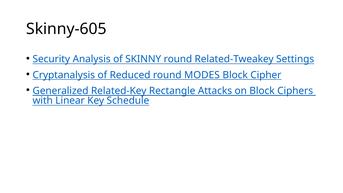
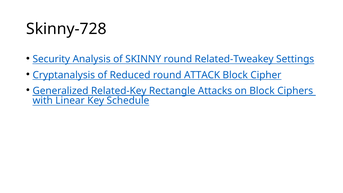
Skinny-605: Skinny-605 -> Skinny-728 (66, 29)
MODES: MODES -> ATTACK (202, 75)
